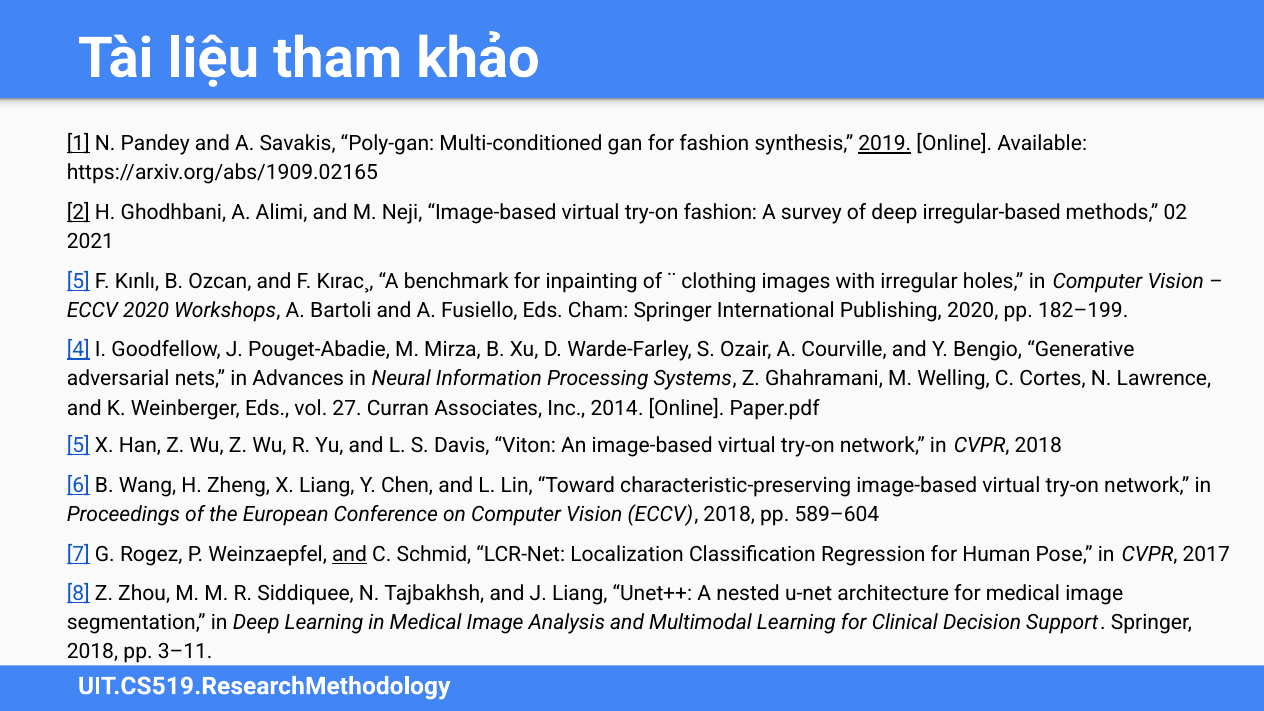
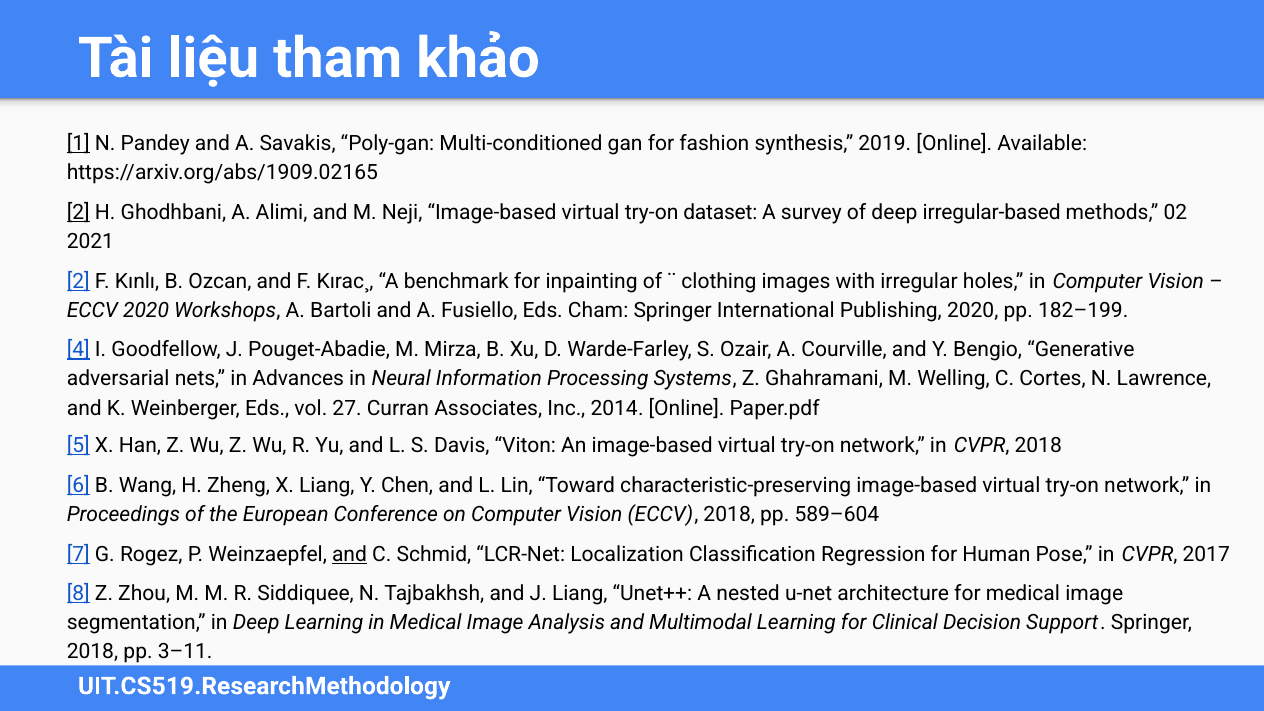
2019 underline: present -> none (885, 144)
try-on fashion: fashion -> dataset (720, 213)
5: 5 -> 2 (78, 281)
